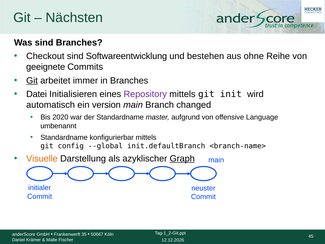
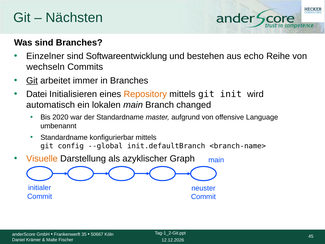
Checkout: Checkout -> Einzelner (45, 56)
ohne: ohne -> echo (254, 56)
geeignete: geeignete -> wechseln (46, 67)
Repository colour: purple -> orange (145, 94)
version: version -> lokalen (106, 105)
Graph underline: present -> none (182, 159)
